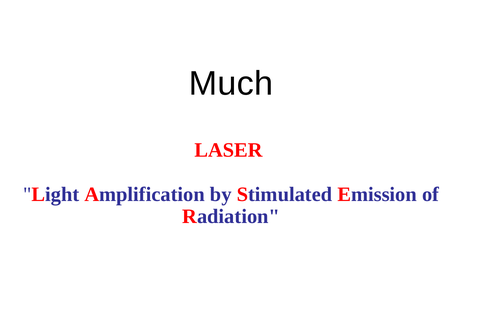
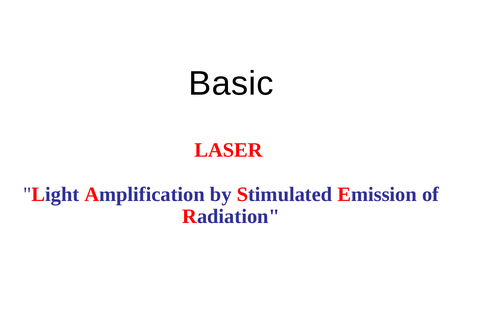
Much: Much -> Basic (231, 84)
